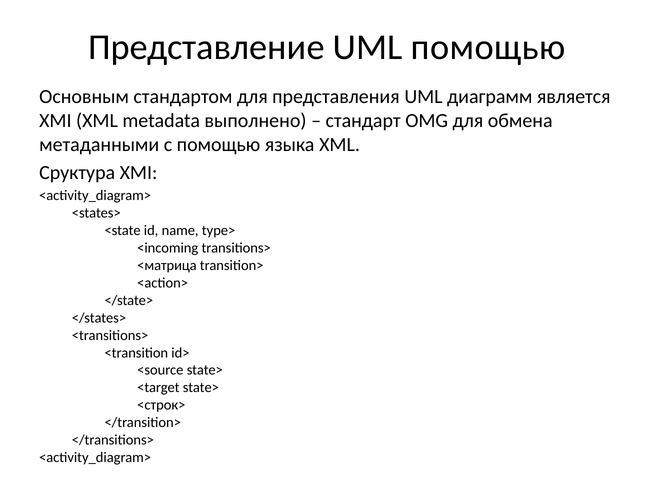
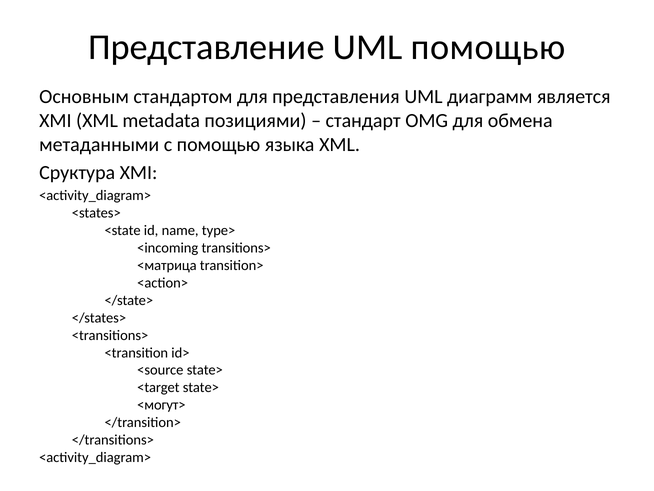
выполнено: выполнено -> позициями (255, 121)
<строк>: <строк> -> <могут> (161, 405)
